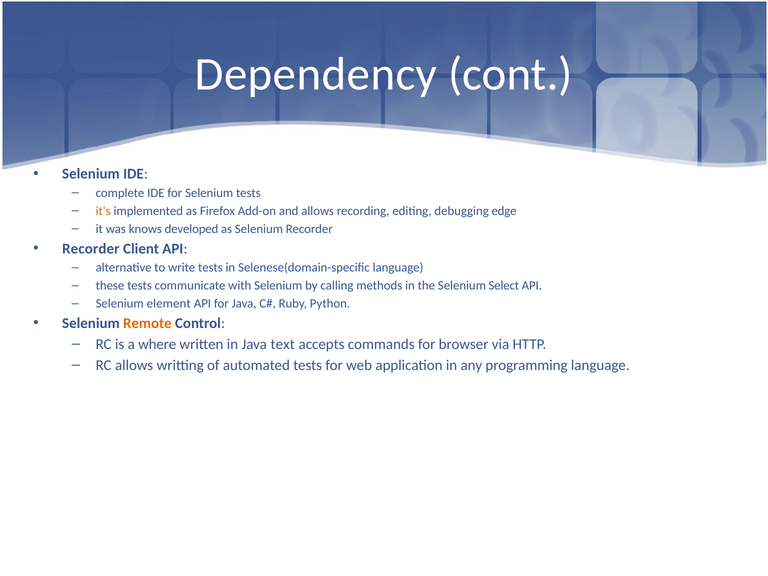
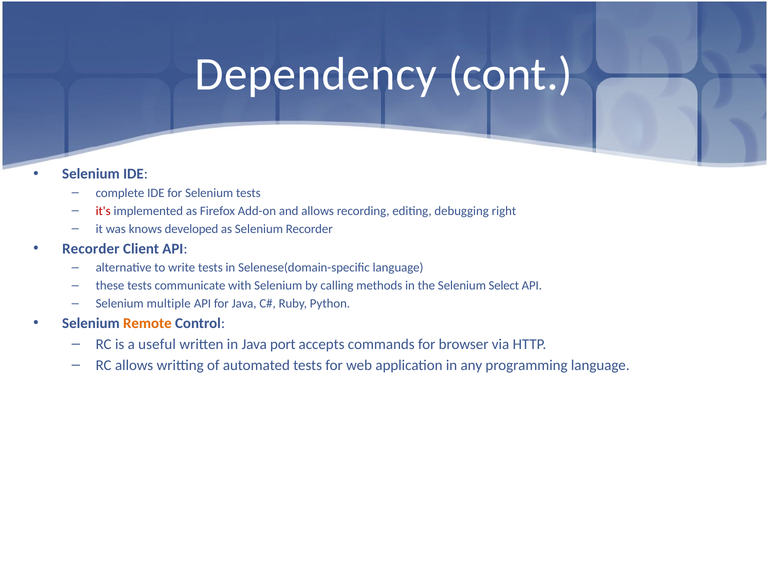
it's colour: orange -> red (103, 211)
edge: edge -> right (504, 211)
element: element -> multiple (169, 303)
where: where -> useful (157, 344)
text: text -> port (283, 344)
